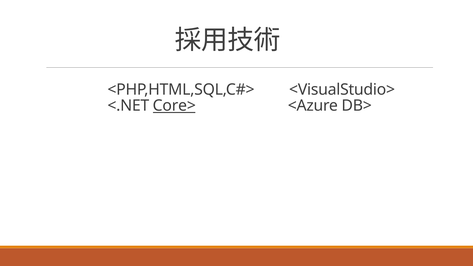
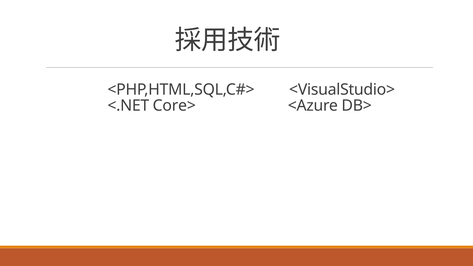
Core> underline: present -> none (174, 106)
